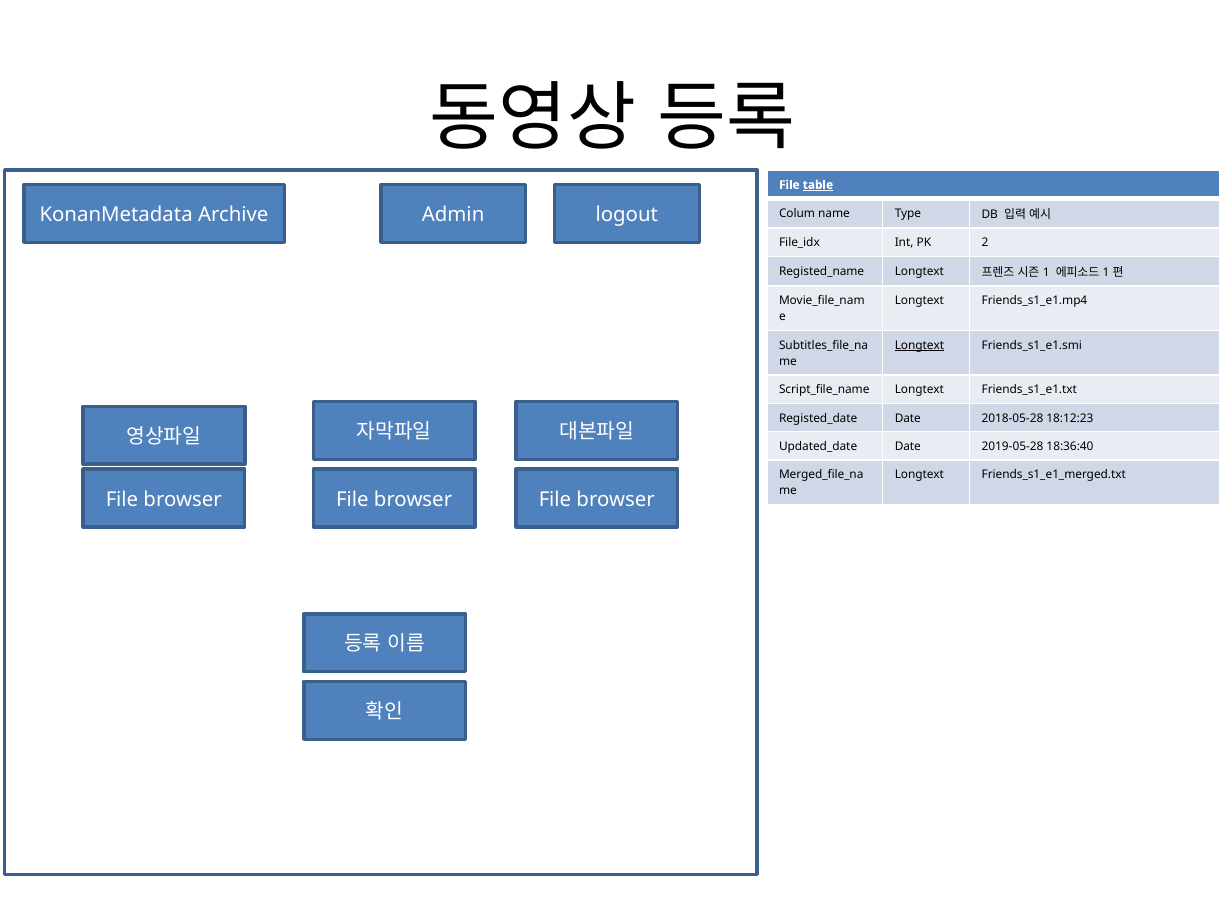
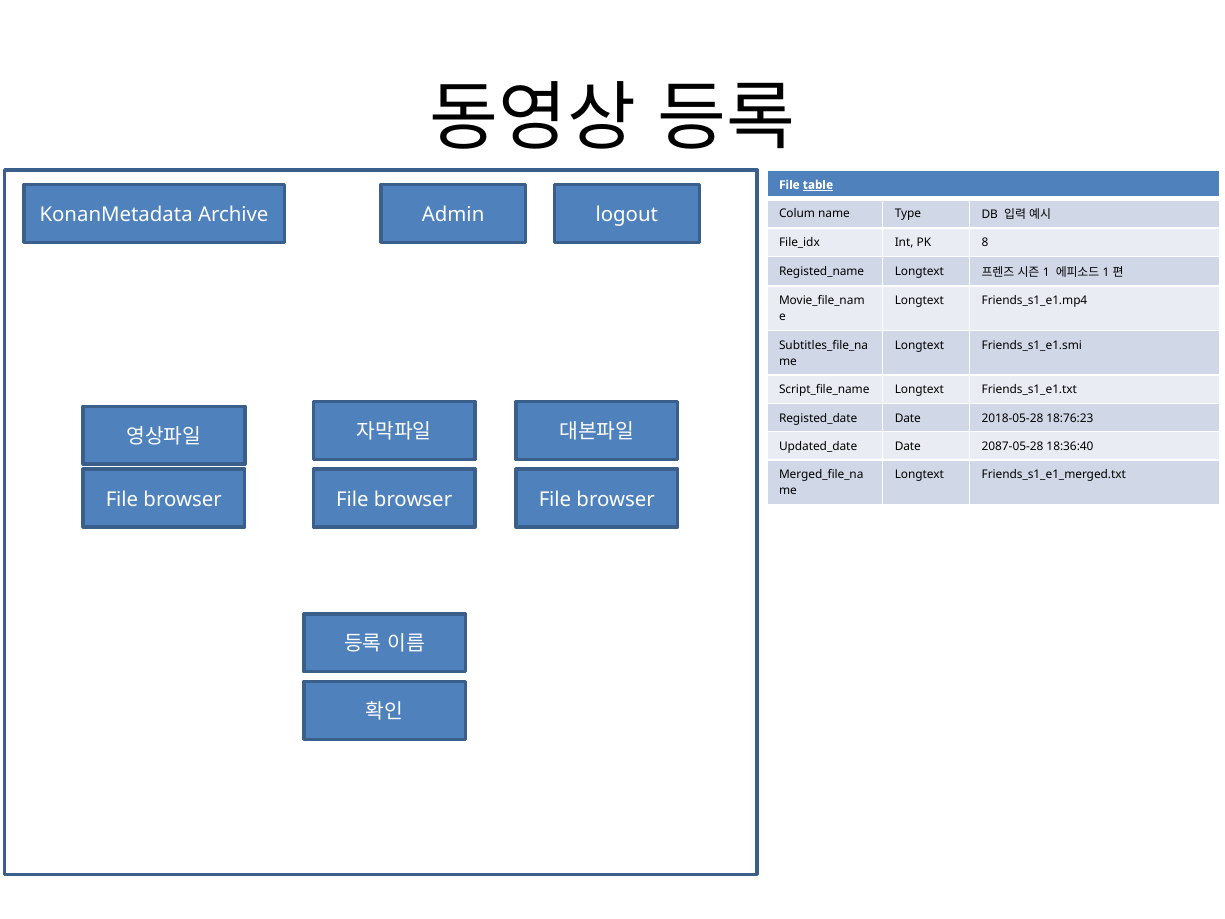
2: 2 -> 8 (985, 243)
Longtext underline: present -> none (919, 345)
18:12:23: 18:12:23 -> 18:76:23 (1070, 418)
2019-05-28: 2019-05-28 -> 2087-05-28 (1013, 446)
